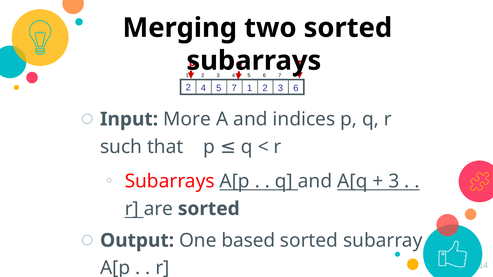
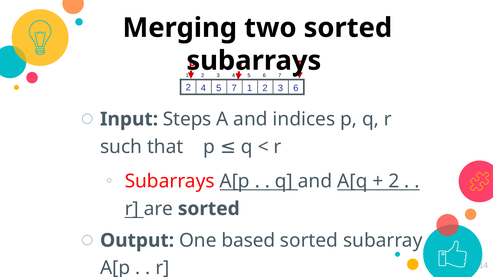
More: More -> Steps (187, 119)
3: 3 -> 2 (394, 181)
